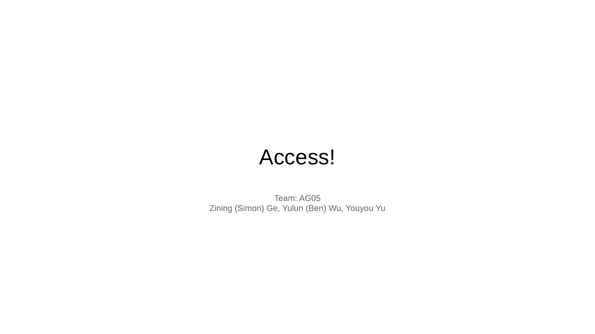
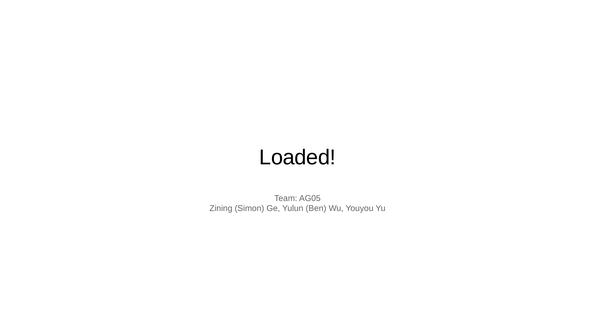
Access: Access -> Loaded (298, 158)
